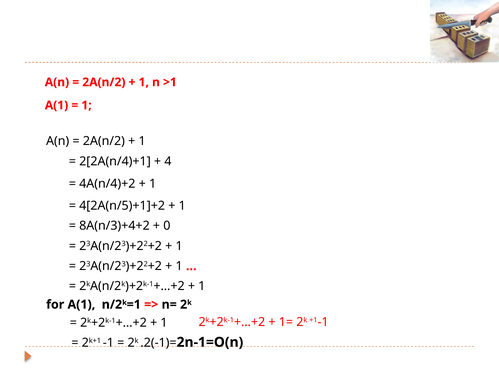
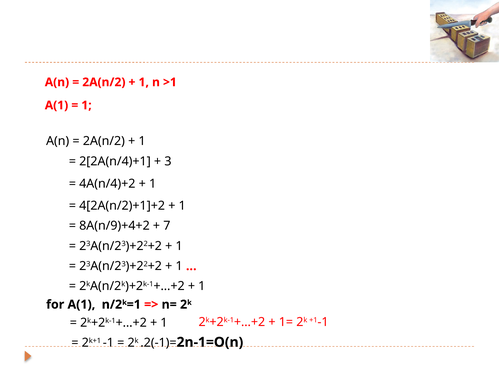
4: 4 -> 3 (168, 161)
4[2A(n/5)+1]+2: 4[2A(n/5)+1]+2 -> 4[2A(n/2)+1]+2 (122, 206)
8A(n/3)+4+2: 8A(n/3)+4+2 -> 8A(n/9)+4+2 (114, 226)
0: 0 -> 7 (167, 226)
